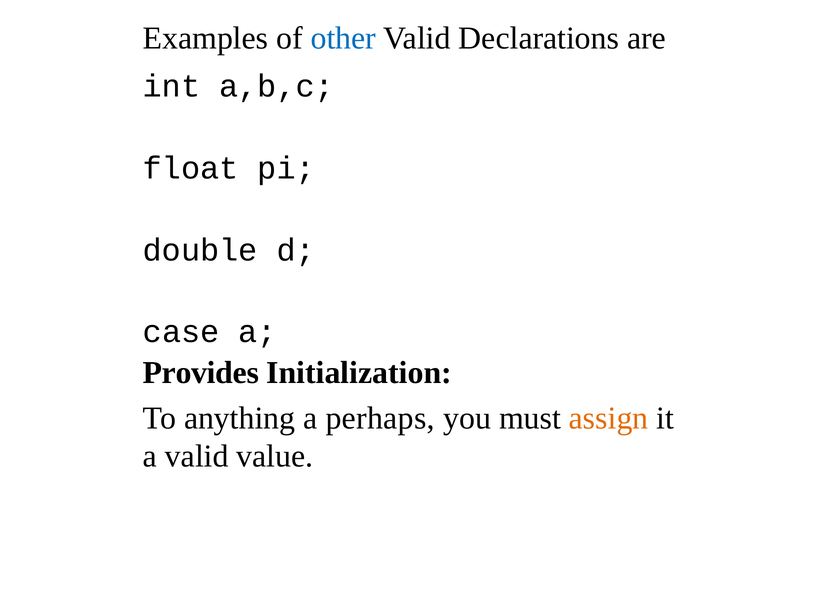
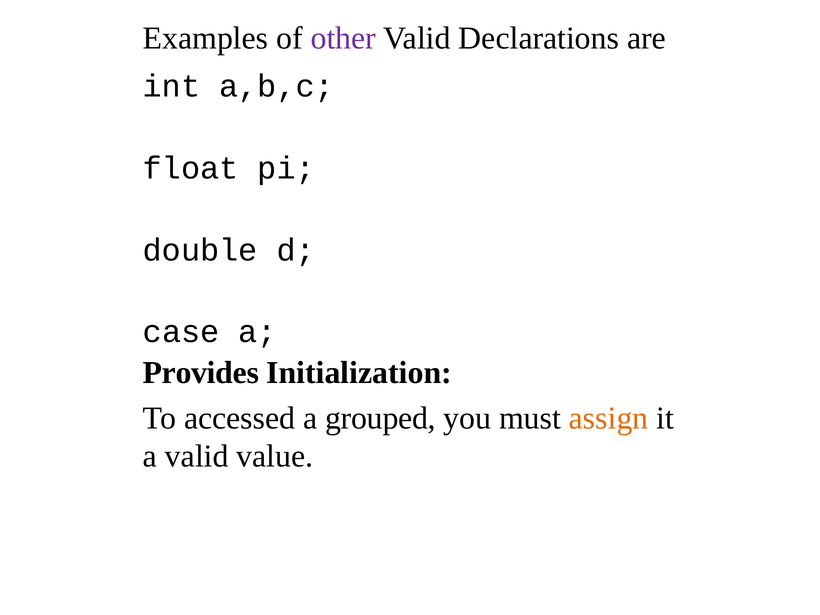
other colour: blue -> purple (343, 38)
anything: anything -> accessed (240, 418)
perhaps: perhaps -> grouped (380, 418)
